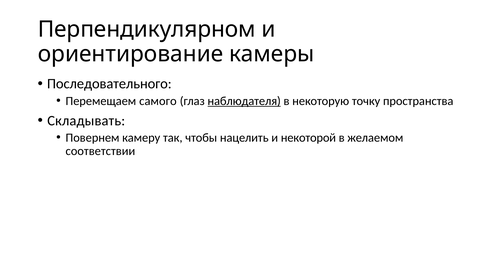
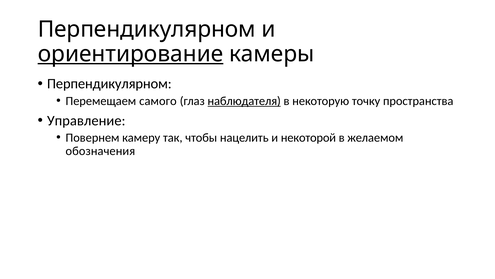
ориентирование underline: none -> present (131, 54)
Последовательного: Последовательного -> Перпендикулярном (109, 84)
Складывать: Складывать -> Управление (86, 120)
соответствии: соответствии -> обозначения (100, 151)
